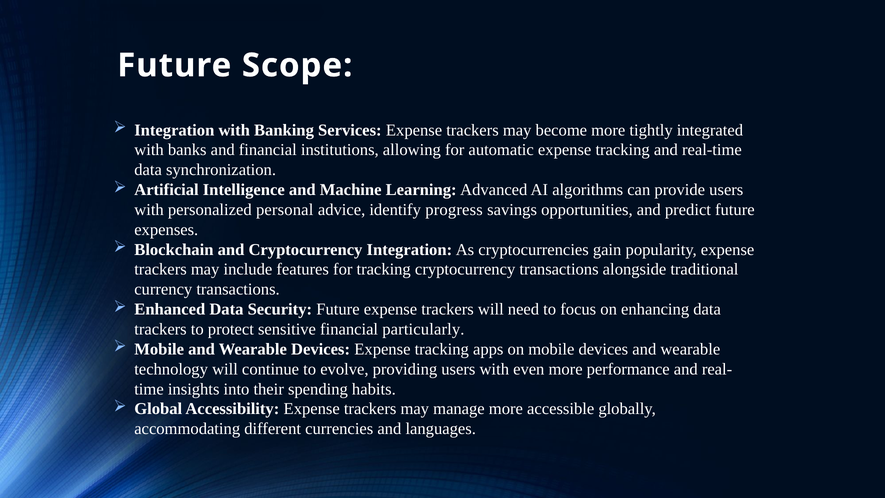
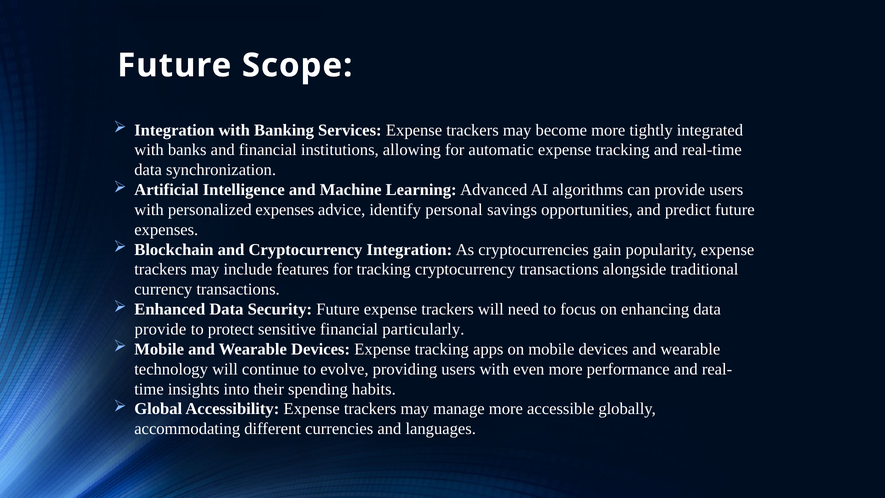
personalized personal: personal -> expenses (285, 210)
progress: progress -> personal (454, 210)
trackers: trackers -> provide (160, 329)
